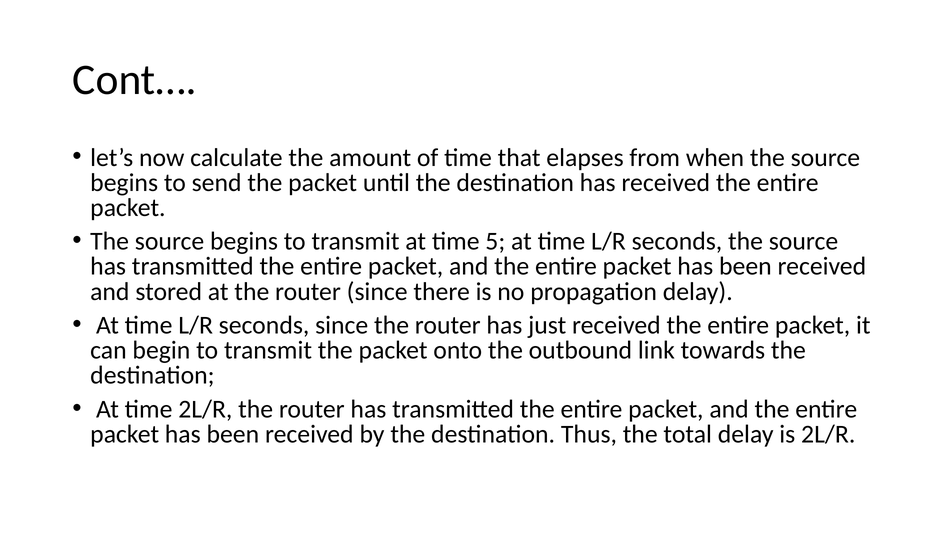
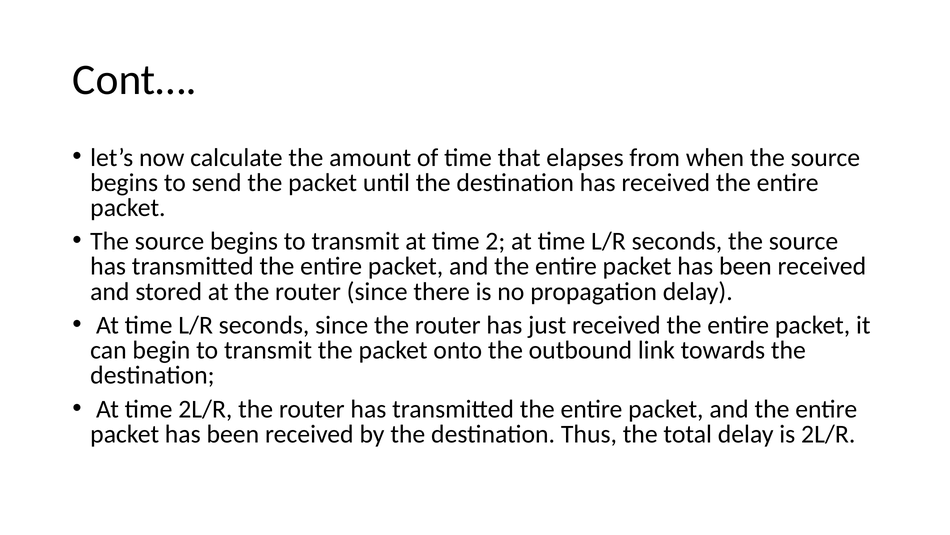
5: 5 -> 2 (495, 241)
